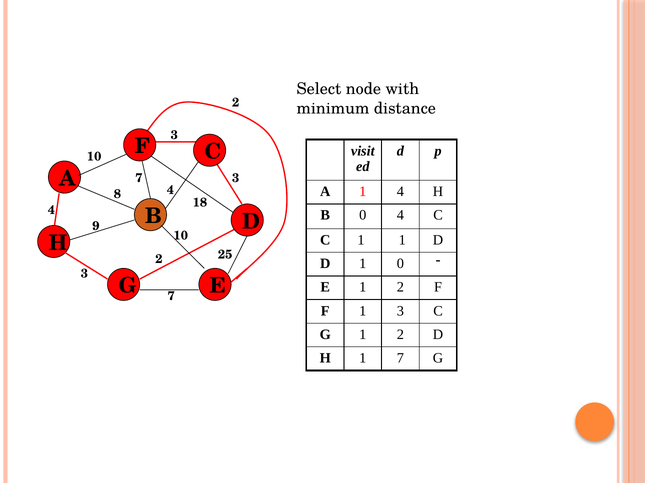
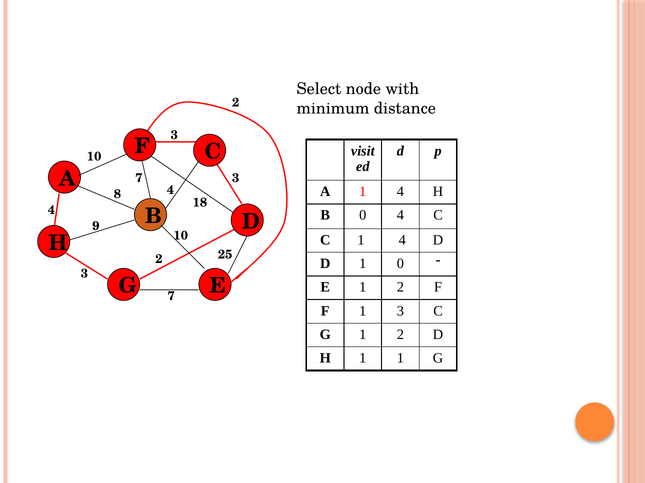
C 1 1: 1 -> 4 (402, 240)
1 7: 7 -> 1 (400, 359)
